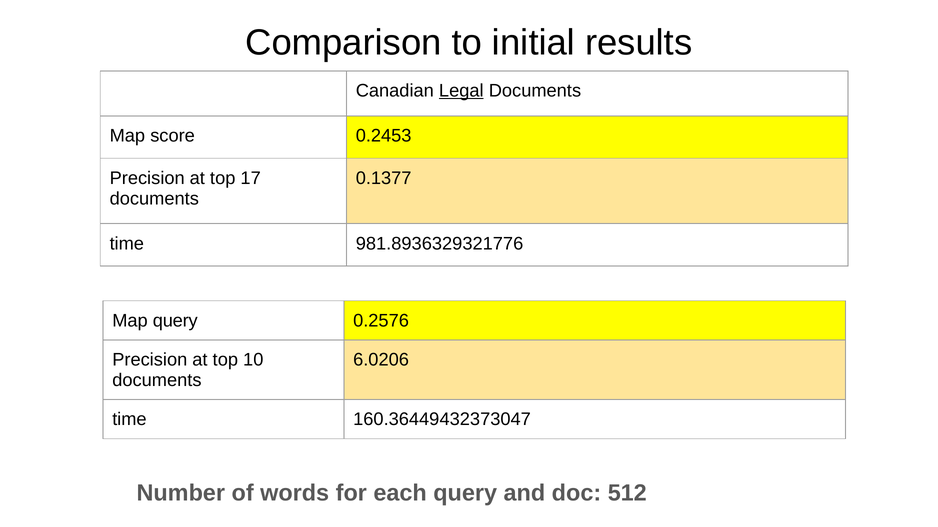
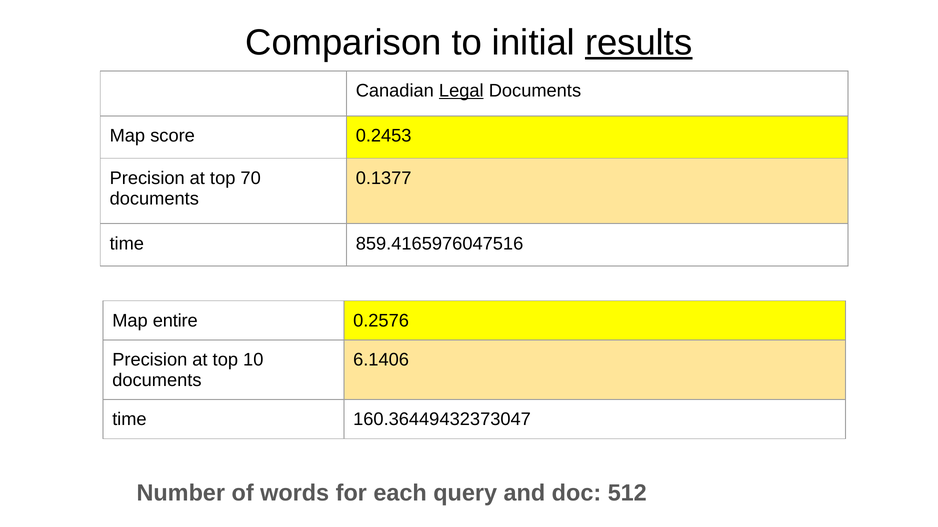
results underline: none -> present (639, 43)
17: 17 -> 70 (251, 178)
981.8936329321776: 981.8936329321776 -> 859.4165976047516 (440, 244)
Map query: query -> entire (175, 321)
6.0206: 6.0206 -> 6.1406 (381, 360)
